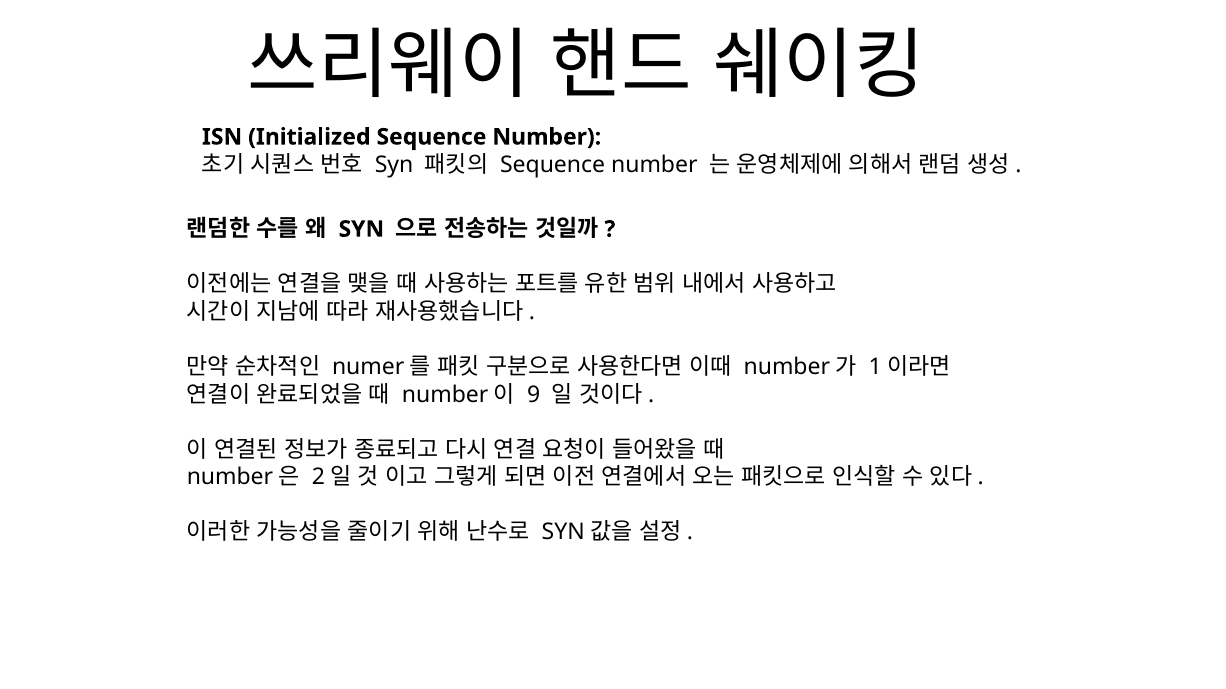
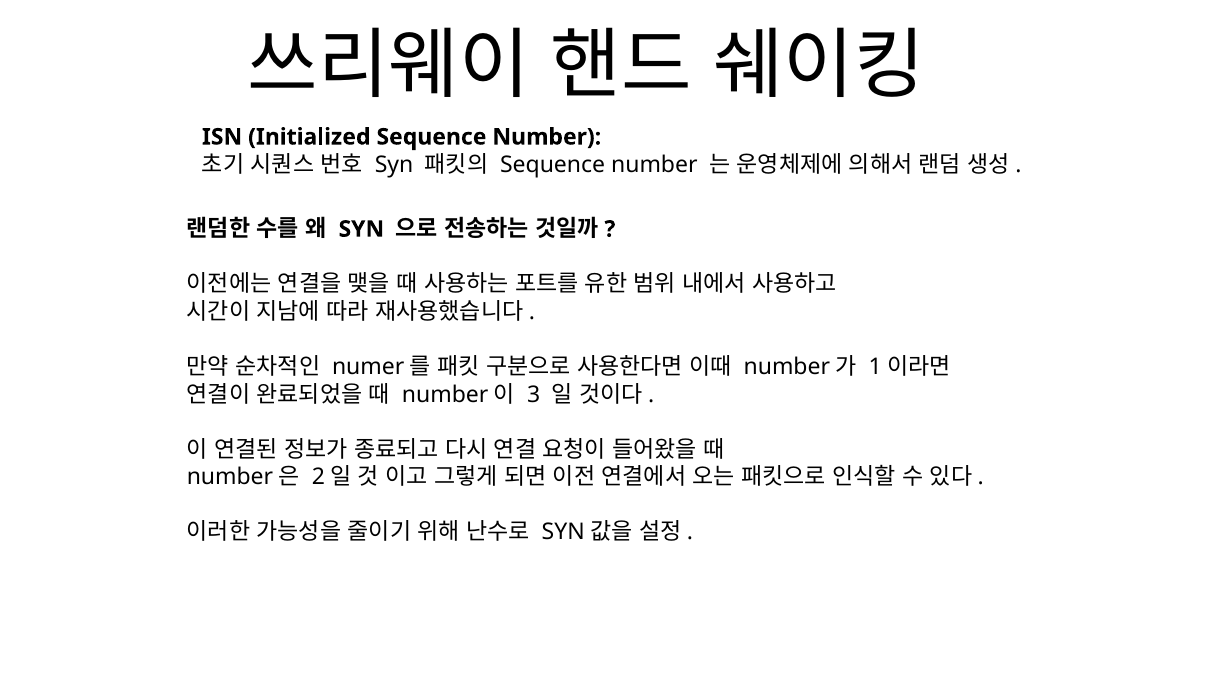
9: 9 -> 3 (534, 395)
